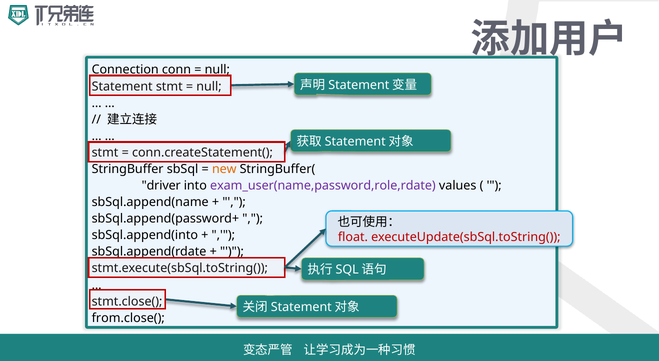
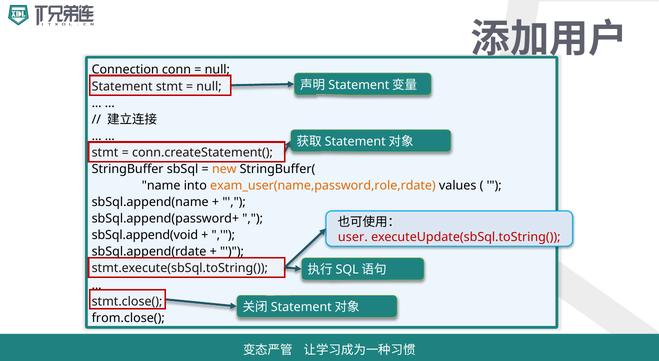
driver: driver -> name (161, 186)
exam_user(name,password,role,rdate colour: purple -> orange (323, 186)
sbSql.append(into: sbSql.append(into -> sbSql.append(void (145, 235)
float: float -> user (353, 237)
